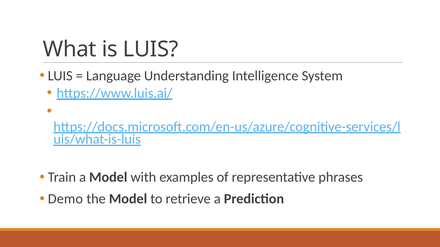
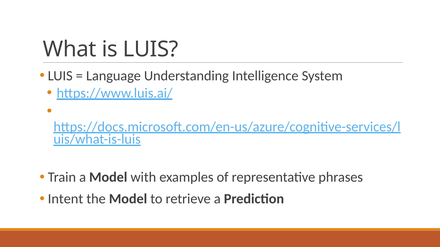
Demo: Demo -> Intent (65, 199)
